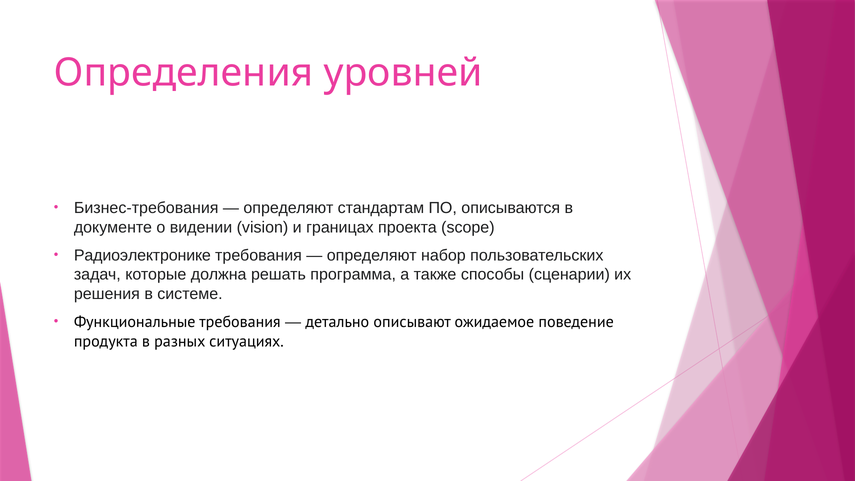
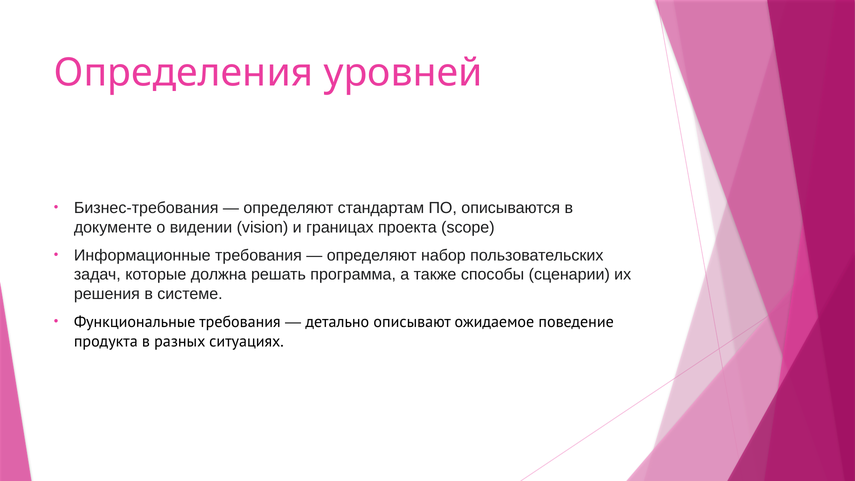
Радиоэлектронике: Радиоэлектронике -> Информационные (142, 255)
